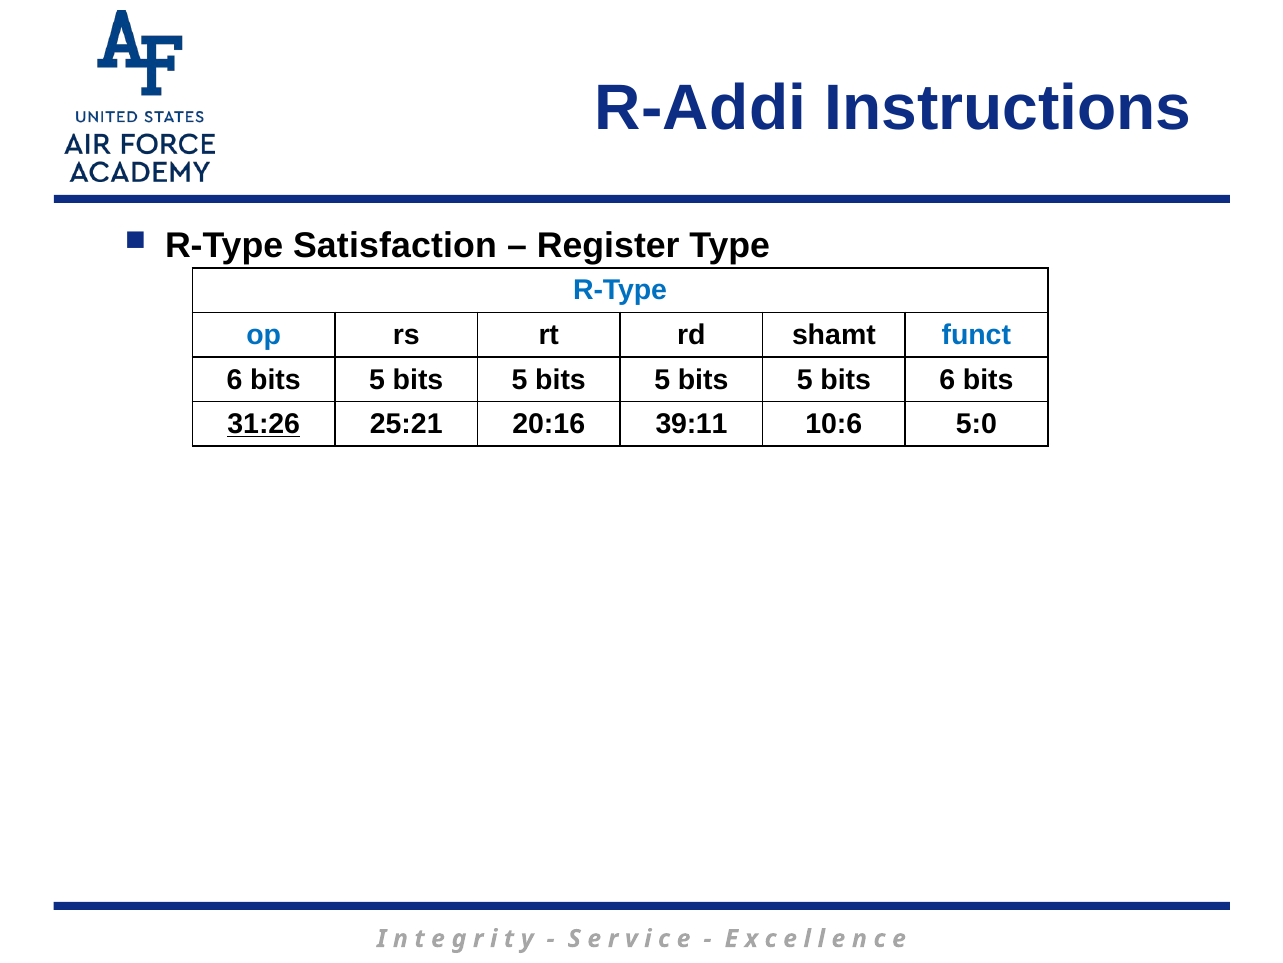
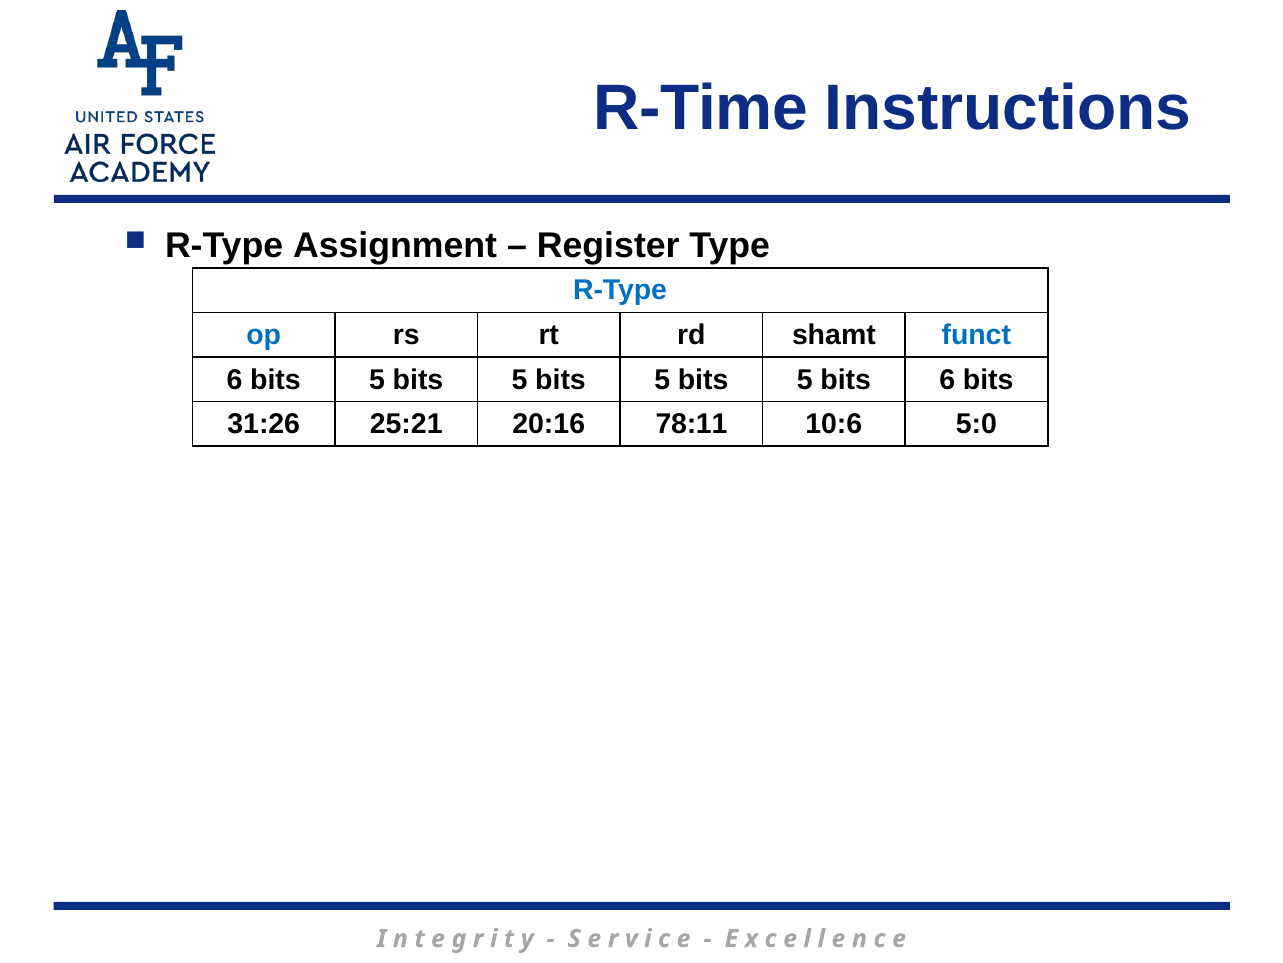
R-Addi: R-Addi -> R-Time (701, 108)
Satisfaction: Satisfaction -> Assignment (395, 246)
31:26 underline: present -> none (264, 424)
39:11: 39:11 -> 78:11 (692, 424)
